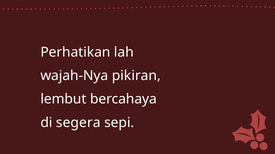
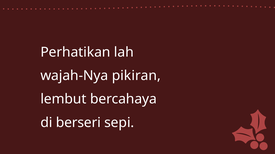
segera: segera -> berseri (78, 123)
